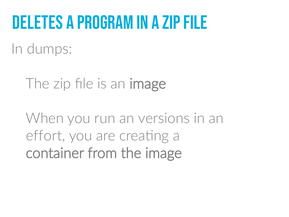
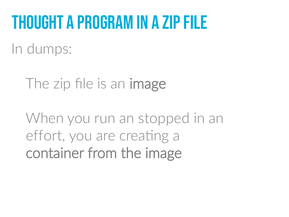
Deletes: Deletes -> Thought (38, 23)
versions: versions -> stopped (164, 118)
